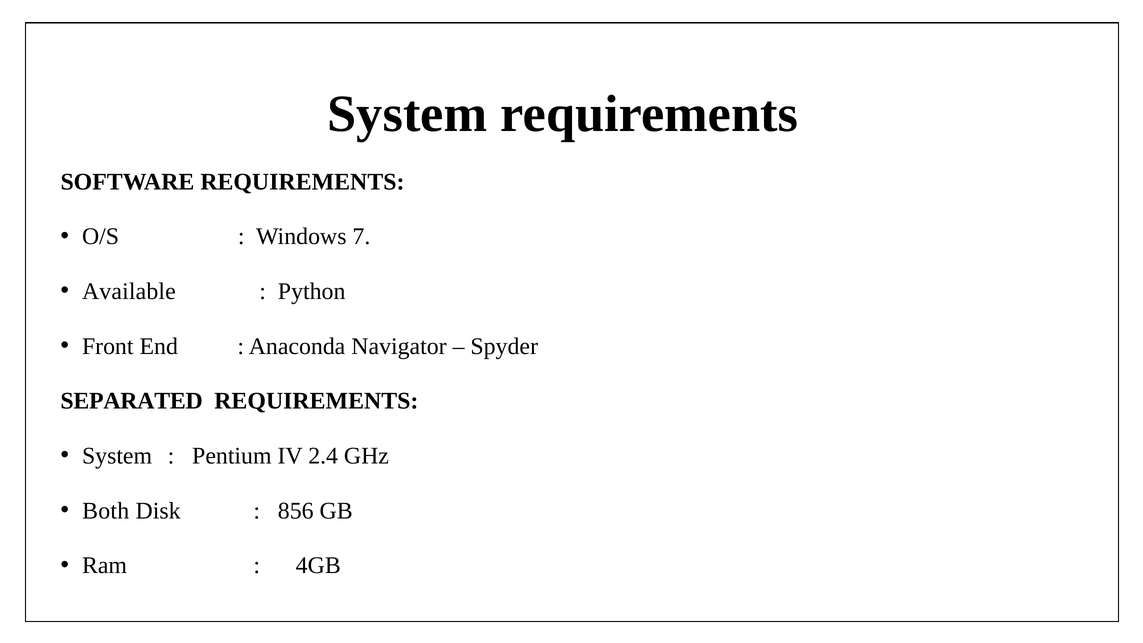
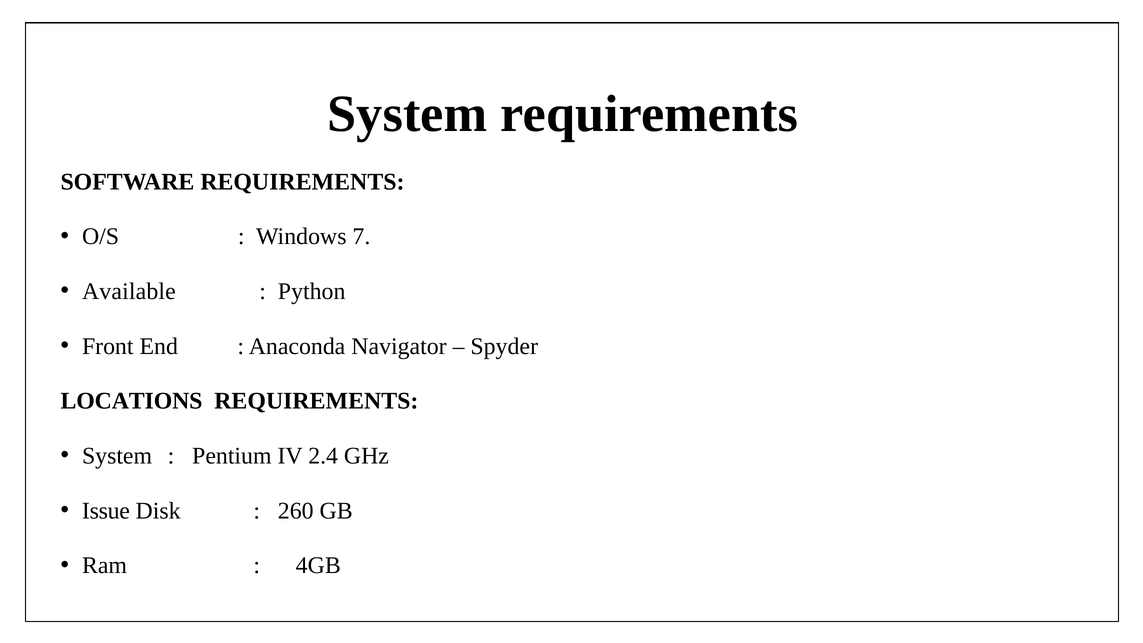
SEPARATED: SEPARATED -> LOCATIONS (132, 401)
Both: Both -> Issue (106, 511)
856: 856 -> 260 (296, 511)
